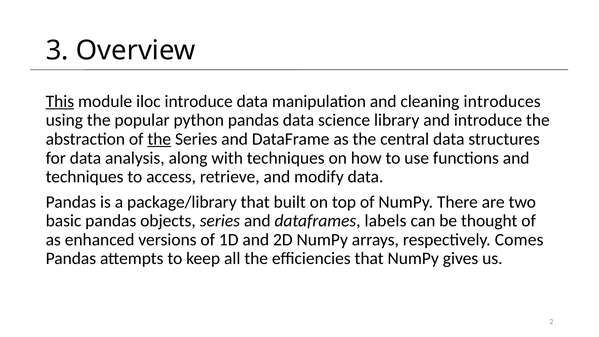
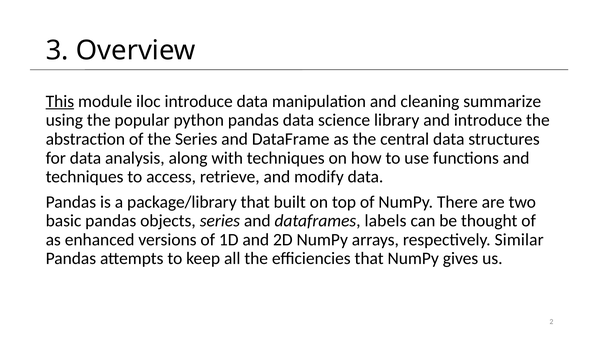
introduces: introduces -> summarize (502, 101)
the underline: present -> none (159, 139)
Comes: Comes -> Similar (519, 240)
